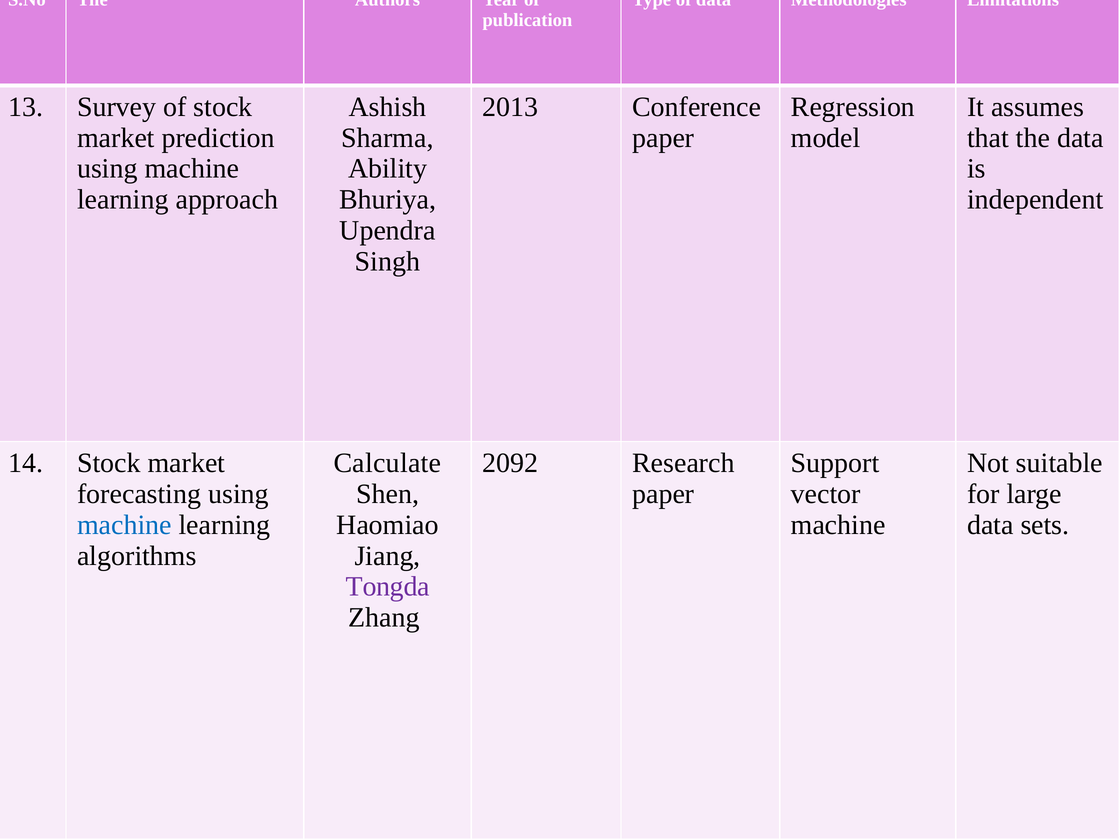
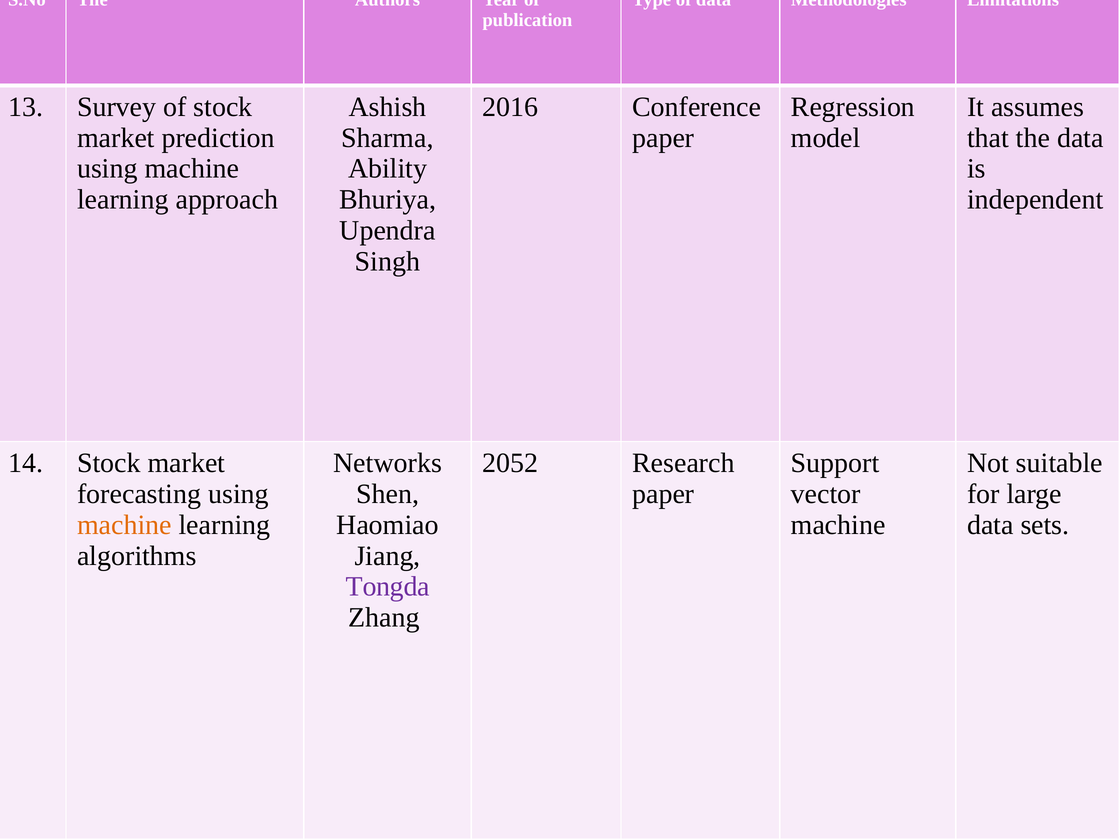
2013: 2013 -> 2016 (510, 107)
Calculate: Calculate -> Networks (388, 463)
2092: 2092 -> 2052 (510, 463)
machine colour: blue -> orange (124, 525)
